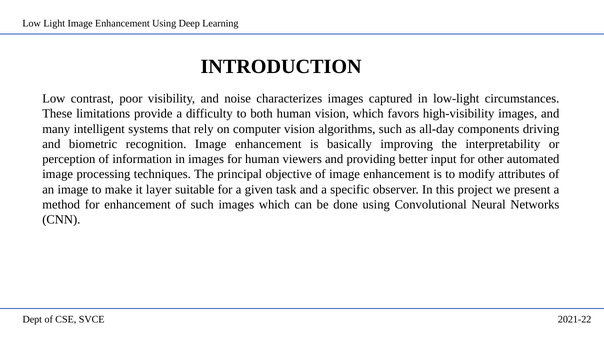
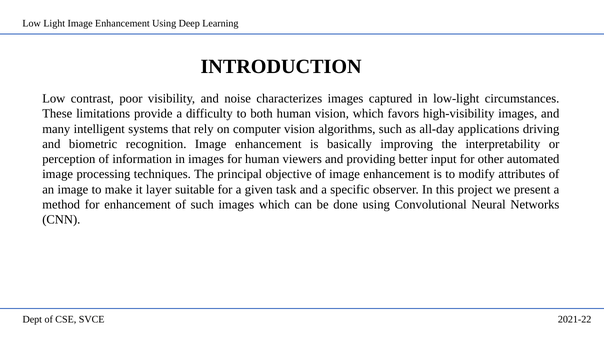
components: components -> applications (489, 129)
